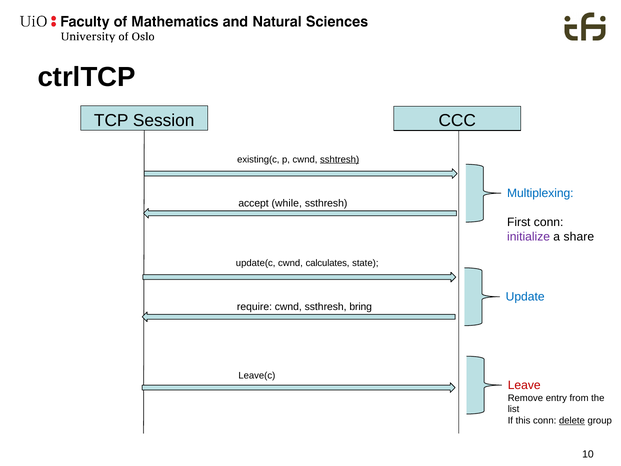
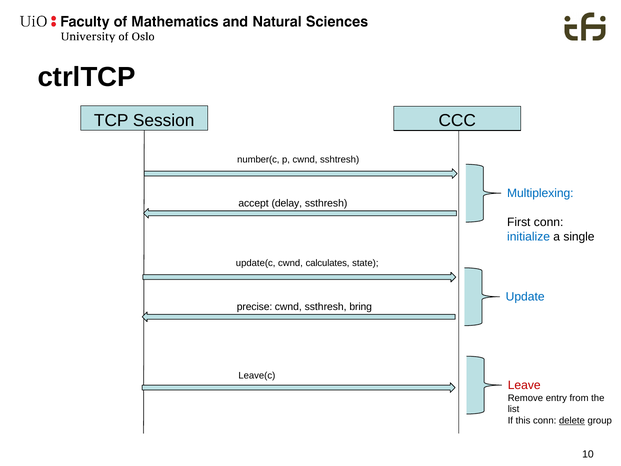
existing(c: existing(c -> number(c (258, 159)
sshtresh underline: present -> none (340, 159)
while: while -> delay (287, 203)
initialize colour: purple -> blue (529, 237)
share: share -> single (579, 237)
require: require -> precise (255, 307)
